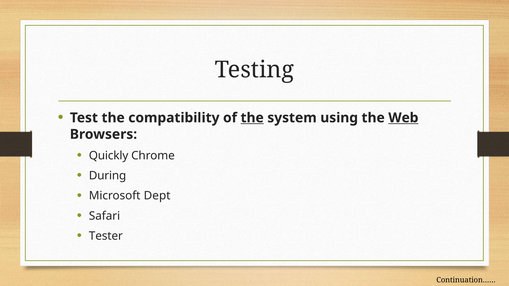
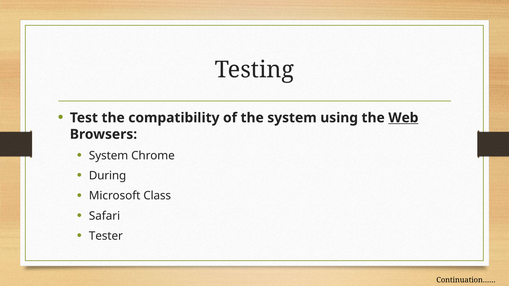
the underline: present -> none (252, 118)
Quickly: Quickly -> System (109, 156)
Dept: Dept -> Class (157, 196)
